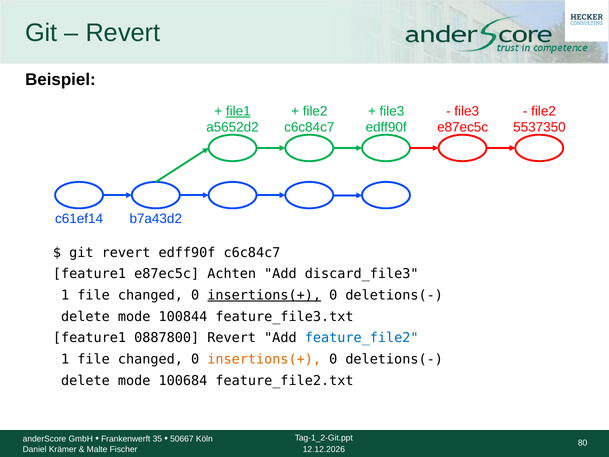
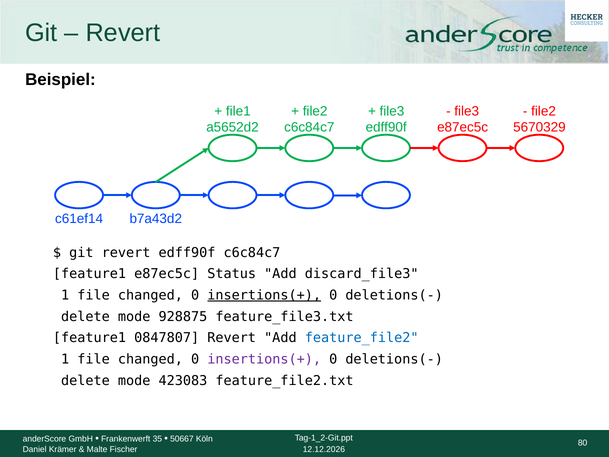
file1 underline: present -> none (238, 111)
5537350: 5537350 -> 5670329 (539, 127)
Achten: Achten -> Status (232, 274)
100844: 100844 -> 928875 (183, 316)
0887800: 0887800 -> 0847807 (167, 338)
insertions(+ colour: orange -> purple (264, 359)
100684: 100684 -> 423083 (183, 380)
